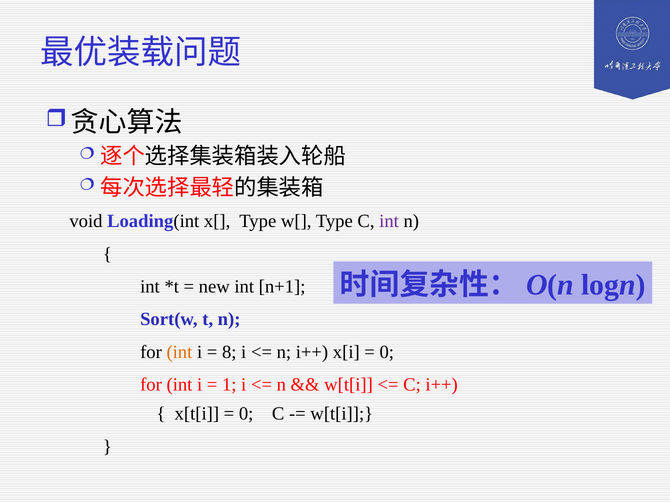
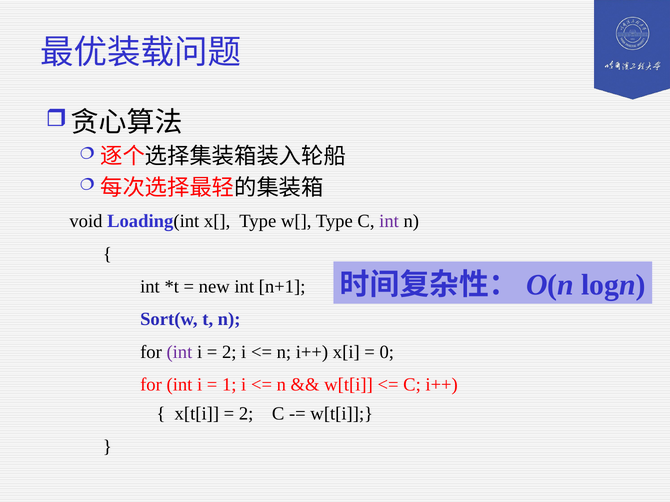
int colour: orange -> purple (179, 352)
8: 8 -> 2 (229, 352)
0: 0 -> 2 (246, 414)
